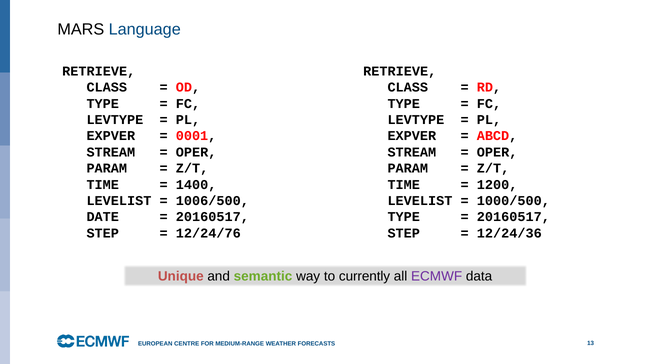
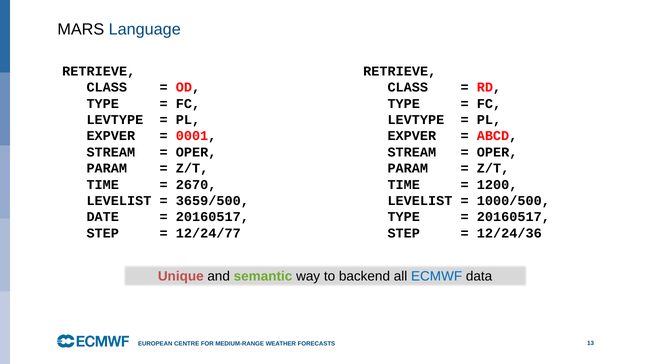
1400: 1400 -> 2670 (196, 185)
1006/500: 1006/500 -> 3659/500 (212, 201)
12/24/76: 12/24/76 -> 12/24/77 (208, 234)
currently: currently -> backend (364, 277)
ECMWF colour: purple -> blue (437, 277)
